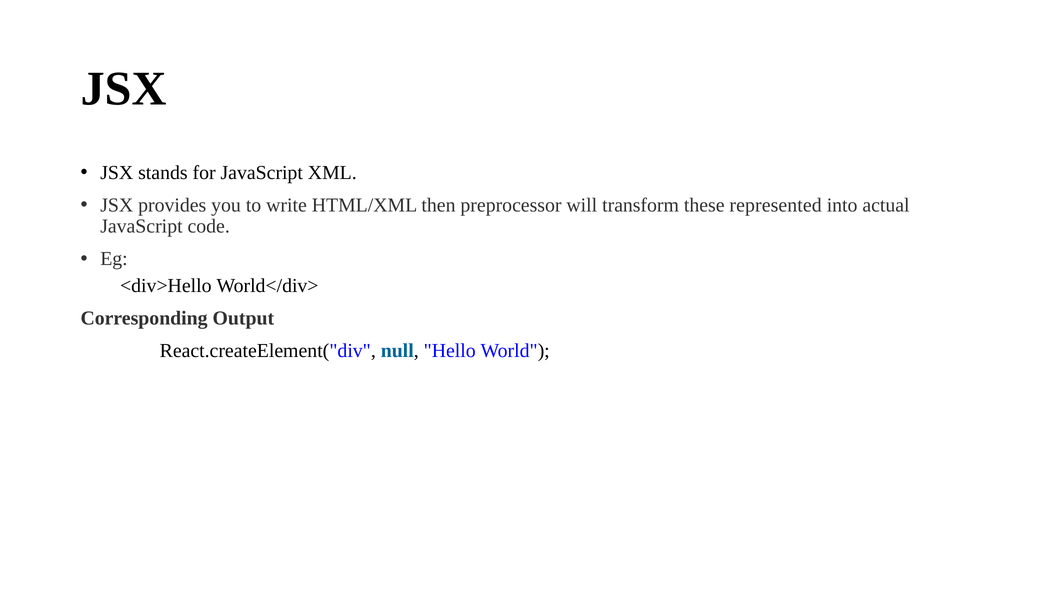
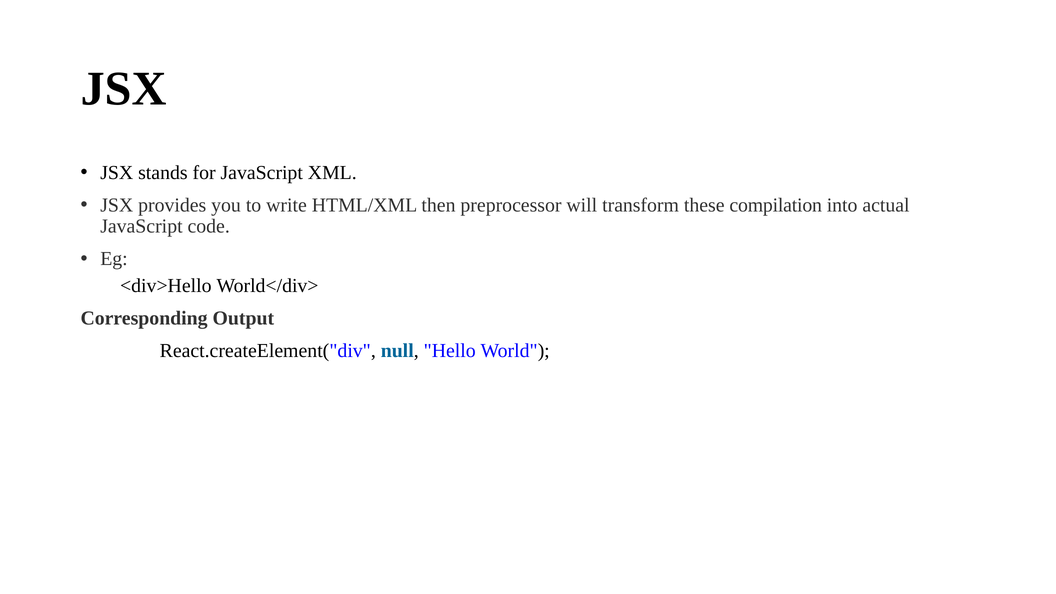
represented: represented -> compilation (776, 205)
